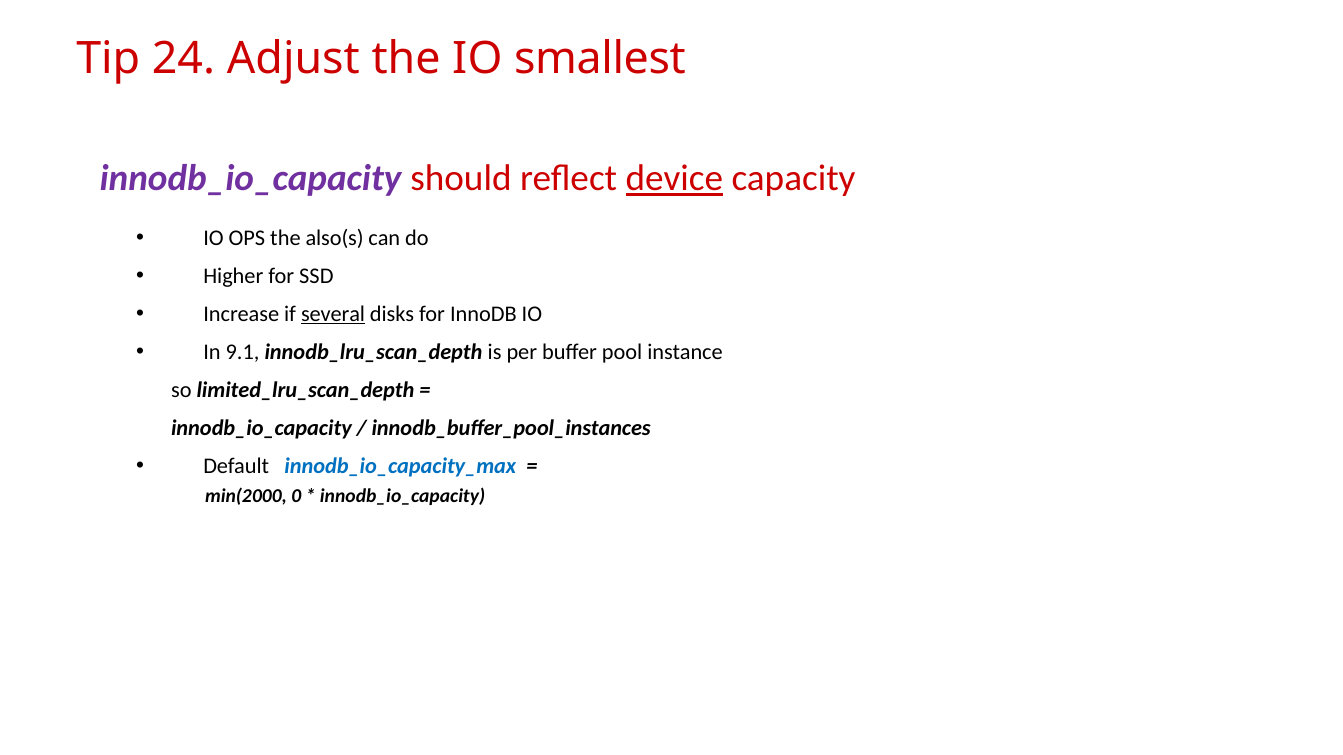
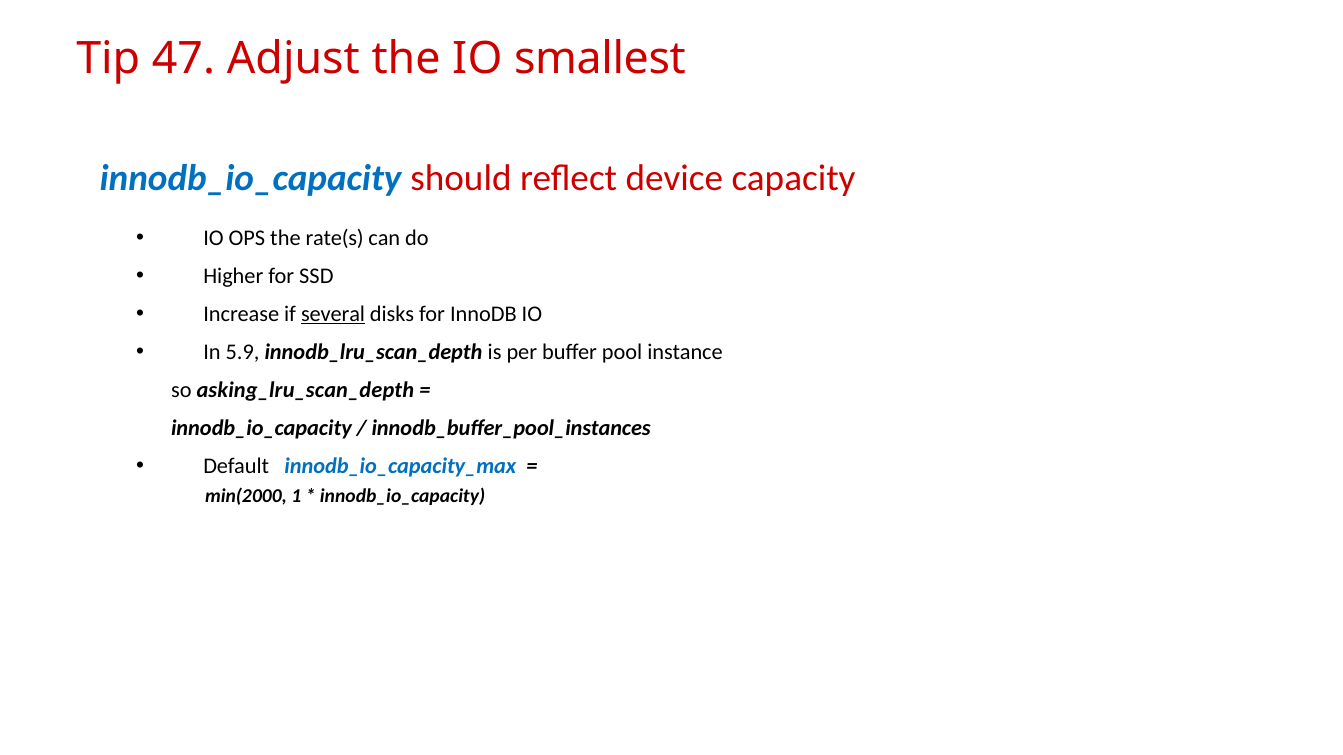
24: 24 -> 47 (183, 59)
innodb_io_capacity colour: purple -> blue (251, 179)
device underline: present -> none (674, 179)
also(s: also(s -> rate(s (335, 238)
9.1: 9.1 -> 5.9 (243, 352)
limited_lru_scan_depth: limited_lru_scan_depth -> asking_lru_scan_depth (305, 390)
0: 0 -> 1 (296, 496)
